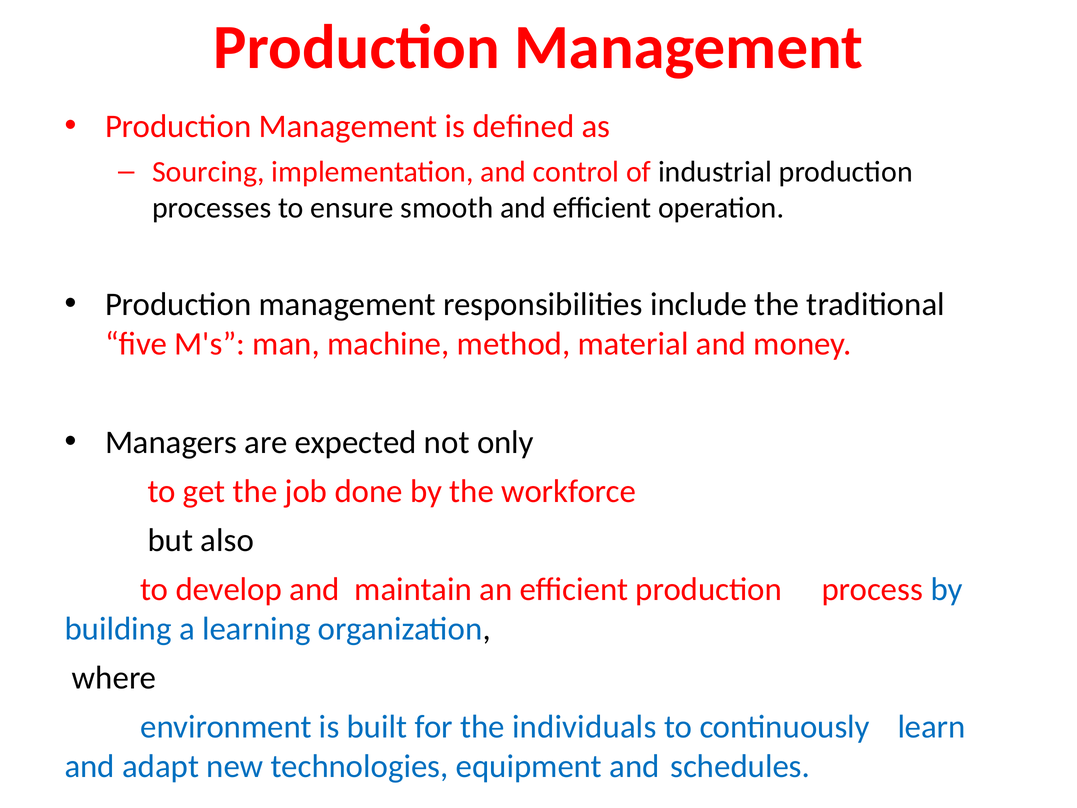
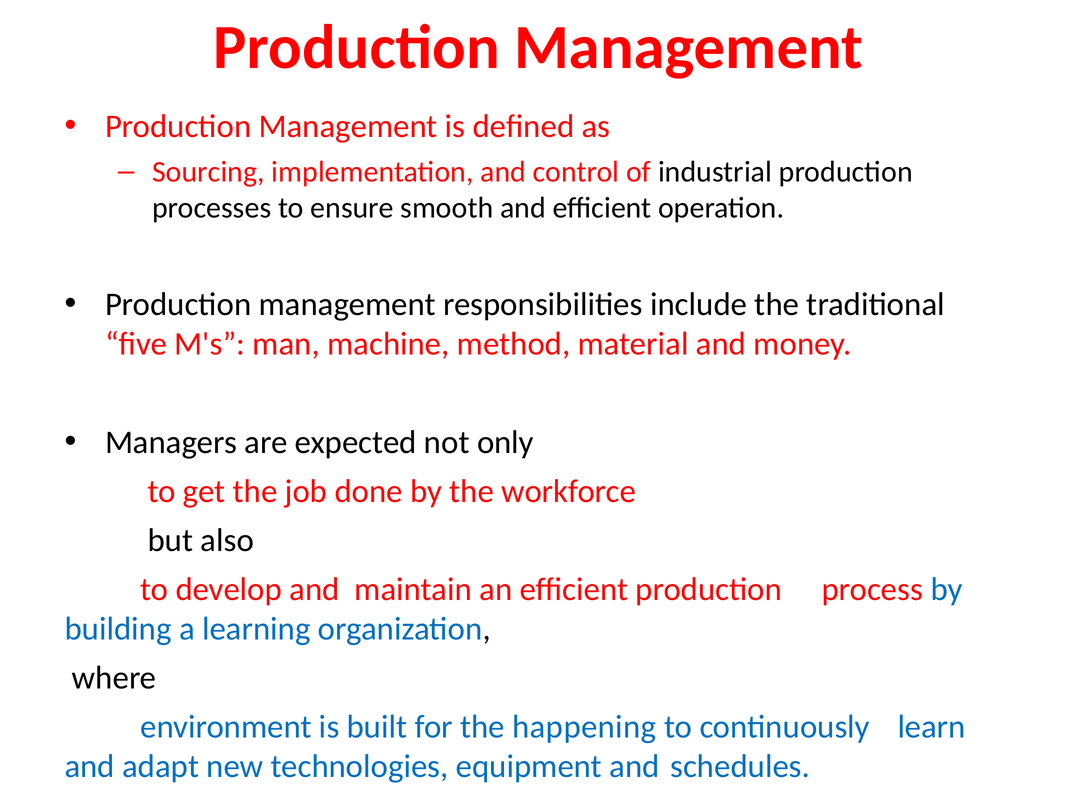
individuals: individuals -> happening (584, 727)
